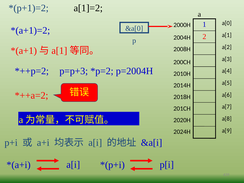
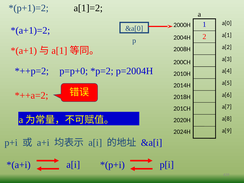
p=p+3: p=p+3 -> p=p+0 (74, 71)
